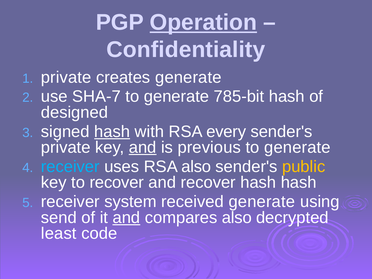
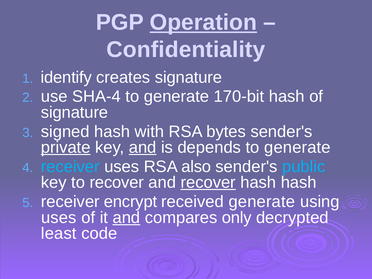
private: private -> identify (66, 77)
creates generate: generate -> signature (188, 77)
SHA-7: SHA-7 -> SHA-4 (96, 96)
785-bit: 785-bit -> 170-bit (239, 96)
designed: designed -> signature (75, 112)
hash underline: present -> none (112, 132)
every: every -> bytes (226, 132)
private underline: none -> present (66, 147)
previous: previous -> depends (209, 147)
public colour: yellow -> light blue (304, 167)
recover underline: none -> present (208, 182)
system: system -> encrypt (131, 202)
send: send -> uses (59, 218)
compares also: also -> only (237, 218)
